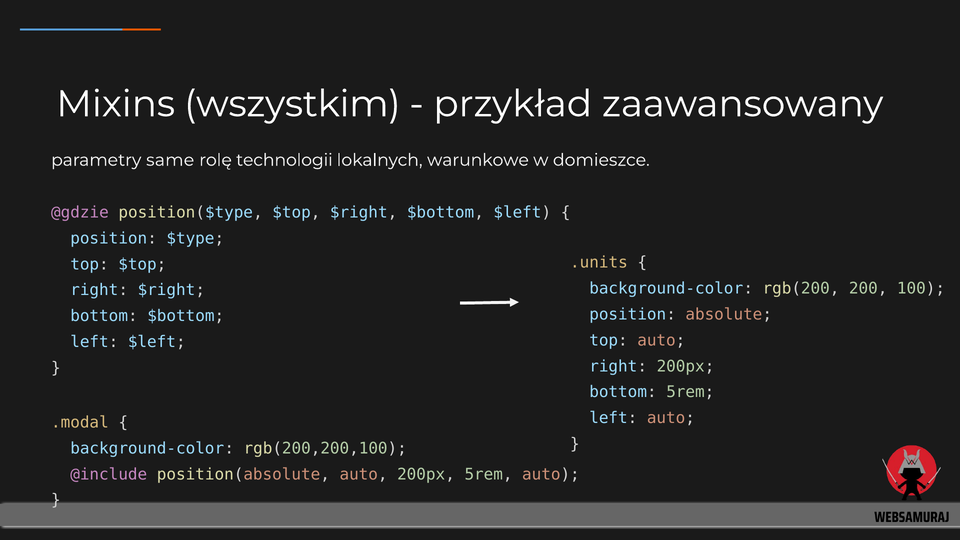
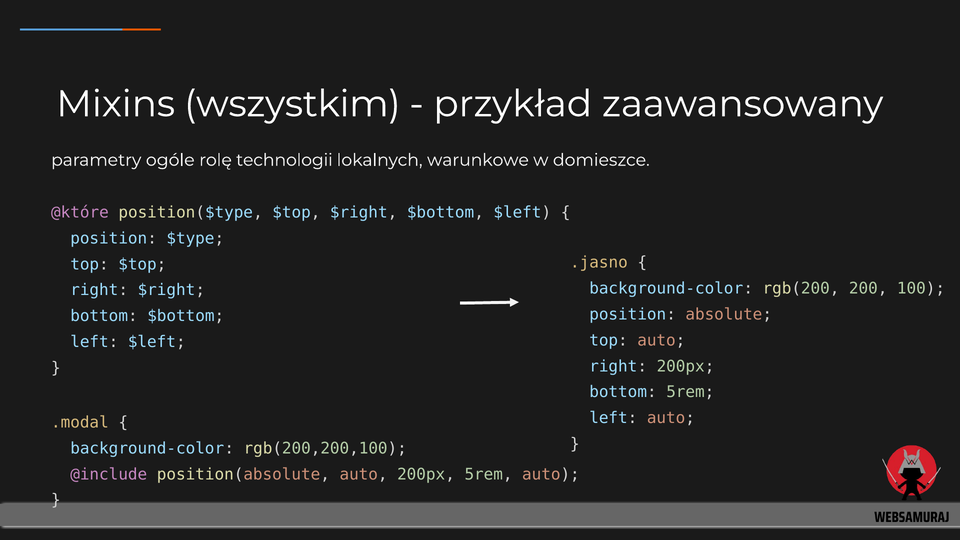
same: same -> ogóle (170, 160)
@gdzie: @gdzie -> @które (80, 213)
.units: .units -> .jasno (599, 263)
